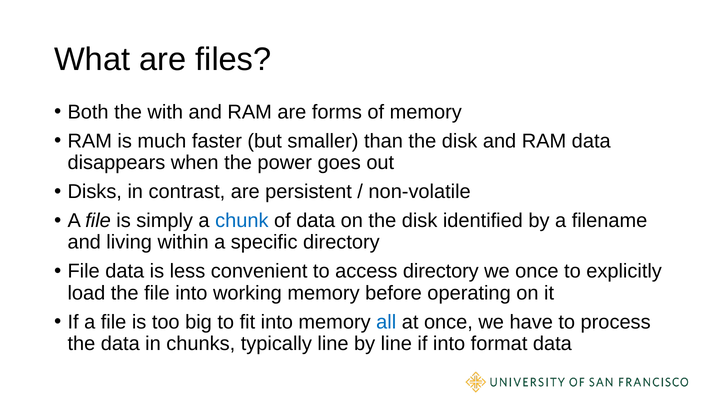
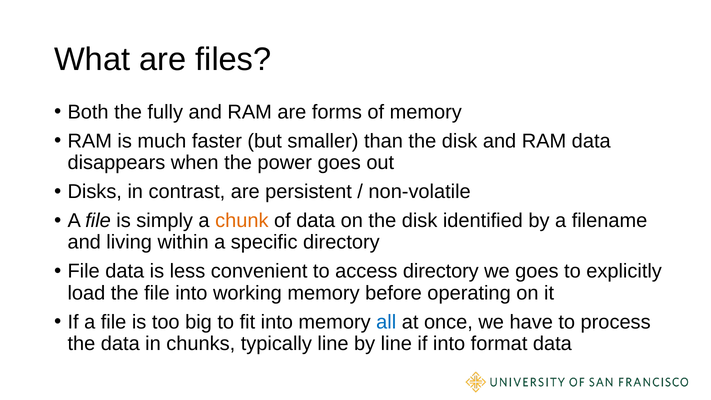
with: with -> fully (165, 112)
chunk colour: blue -> orange (242, 221)
we once: once -> goes (537, 271)
